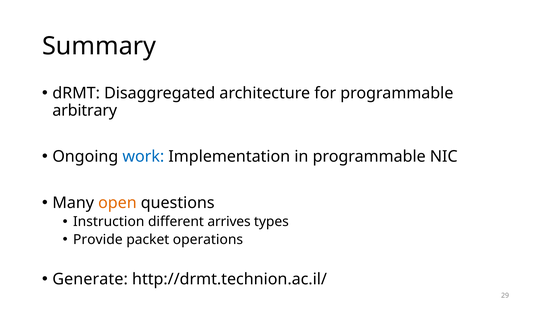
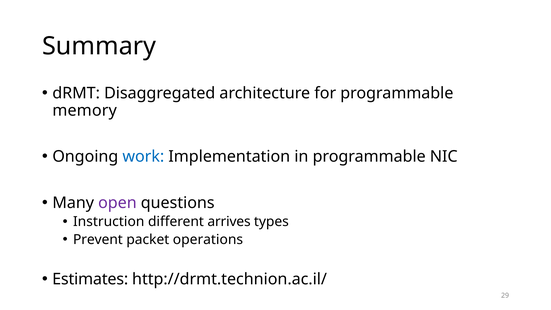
arbitrary: arbitrary -> memory (85, 110)
open colour: orange -> purple (117, 203)
Provide: Provide -> Prevent (98, 239)
Generate: Generate -> Estimates (90, 279)
